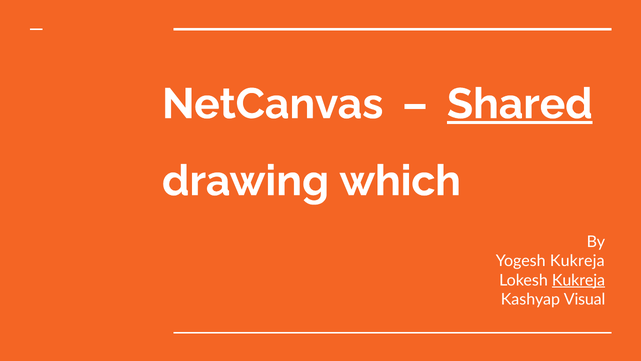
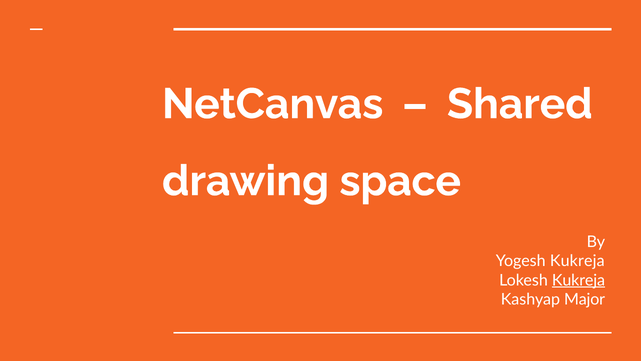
Shared underline: present -> none (520, 104)
which: which -> space (400, 181)
Visual: Visual -> Major (585, 299)
